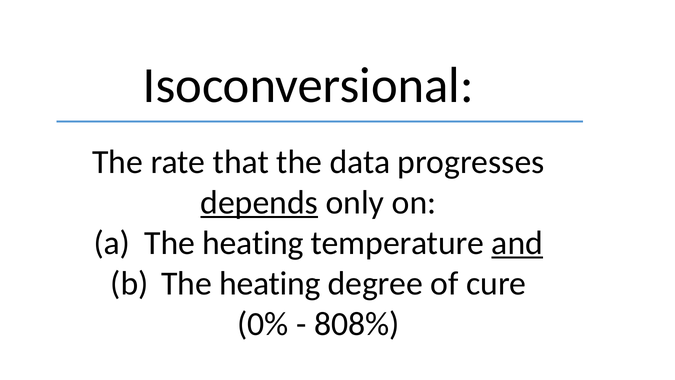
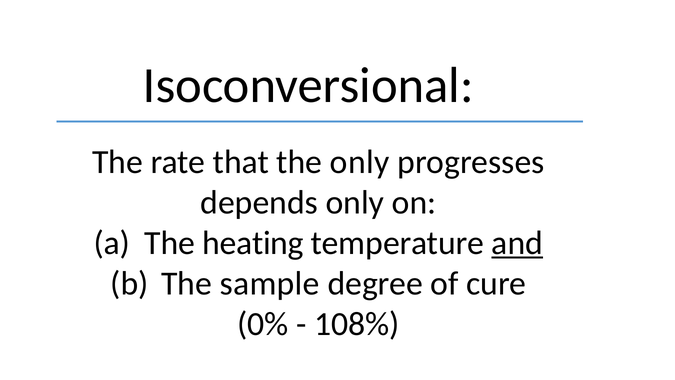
the data: data -> only (360, 162)
depends underline: present -> none (259, 202)
heating: heating -> sample (270, 283)
808%: 808% -> 108% (357, 324)
